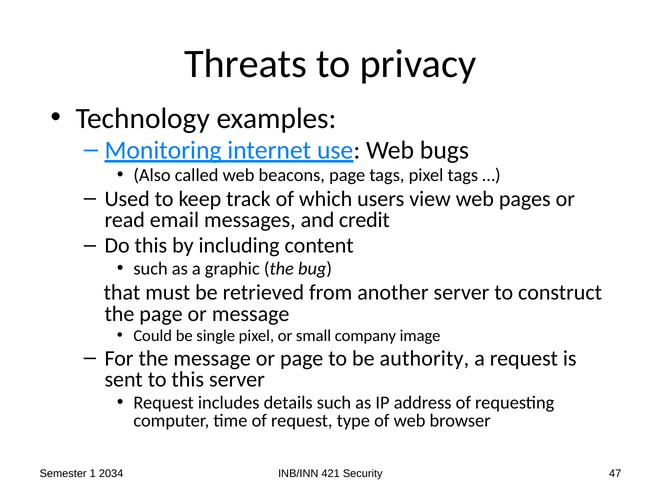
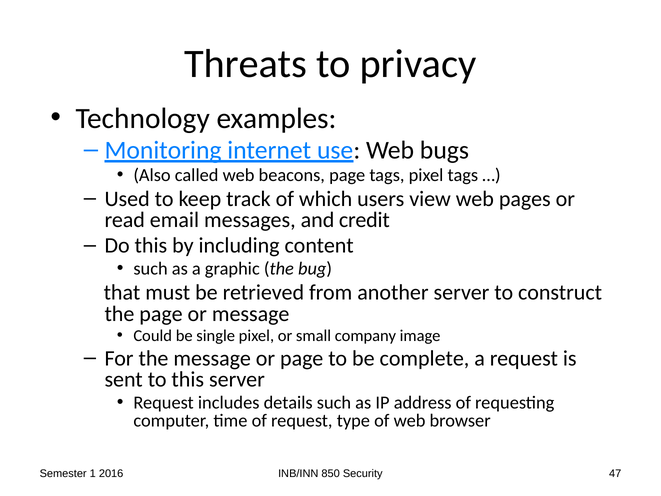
authority: authority -> complete (424, 358)
2034: 2034 -> 2016 (111, 473)
421: 421 -> 850 (331, 473)
